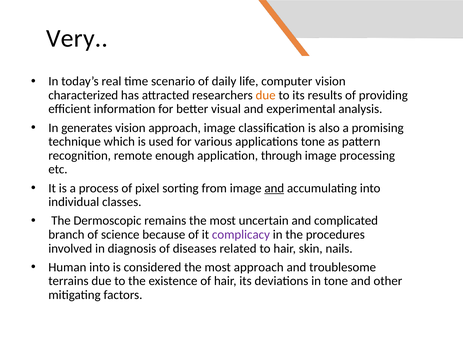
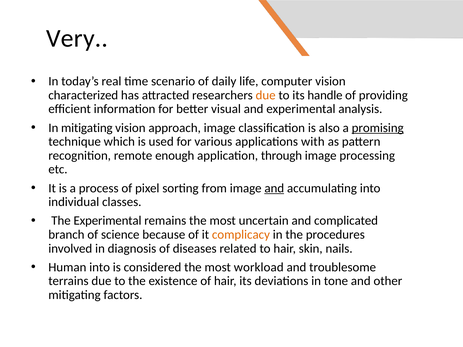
results: results -> handle (325, 95)
In generates: generates -> mitigating (87, 128)
promising underline: none -> present (378, 128)
applications tone: tone -> with (313, 142)
The Dermoscopic: Dermoscopic -> Experimental (108, 221)
complicacy colour: purple -> orange (241, 235)
most approach: approach -> workload (259, 267)
